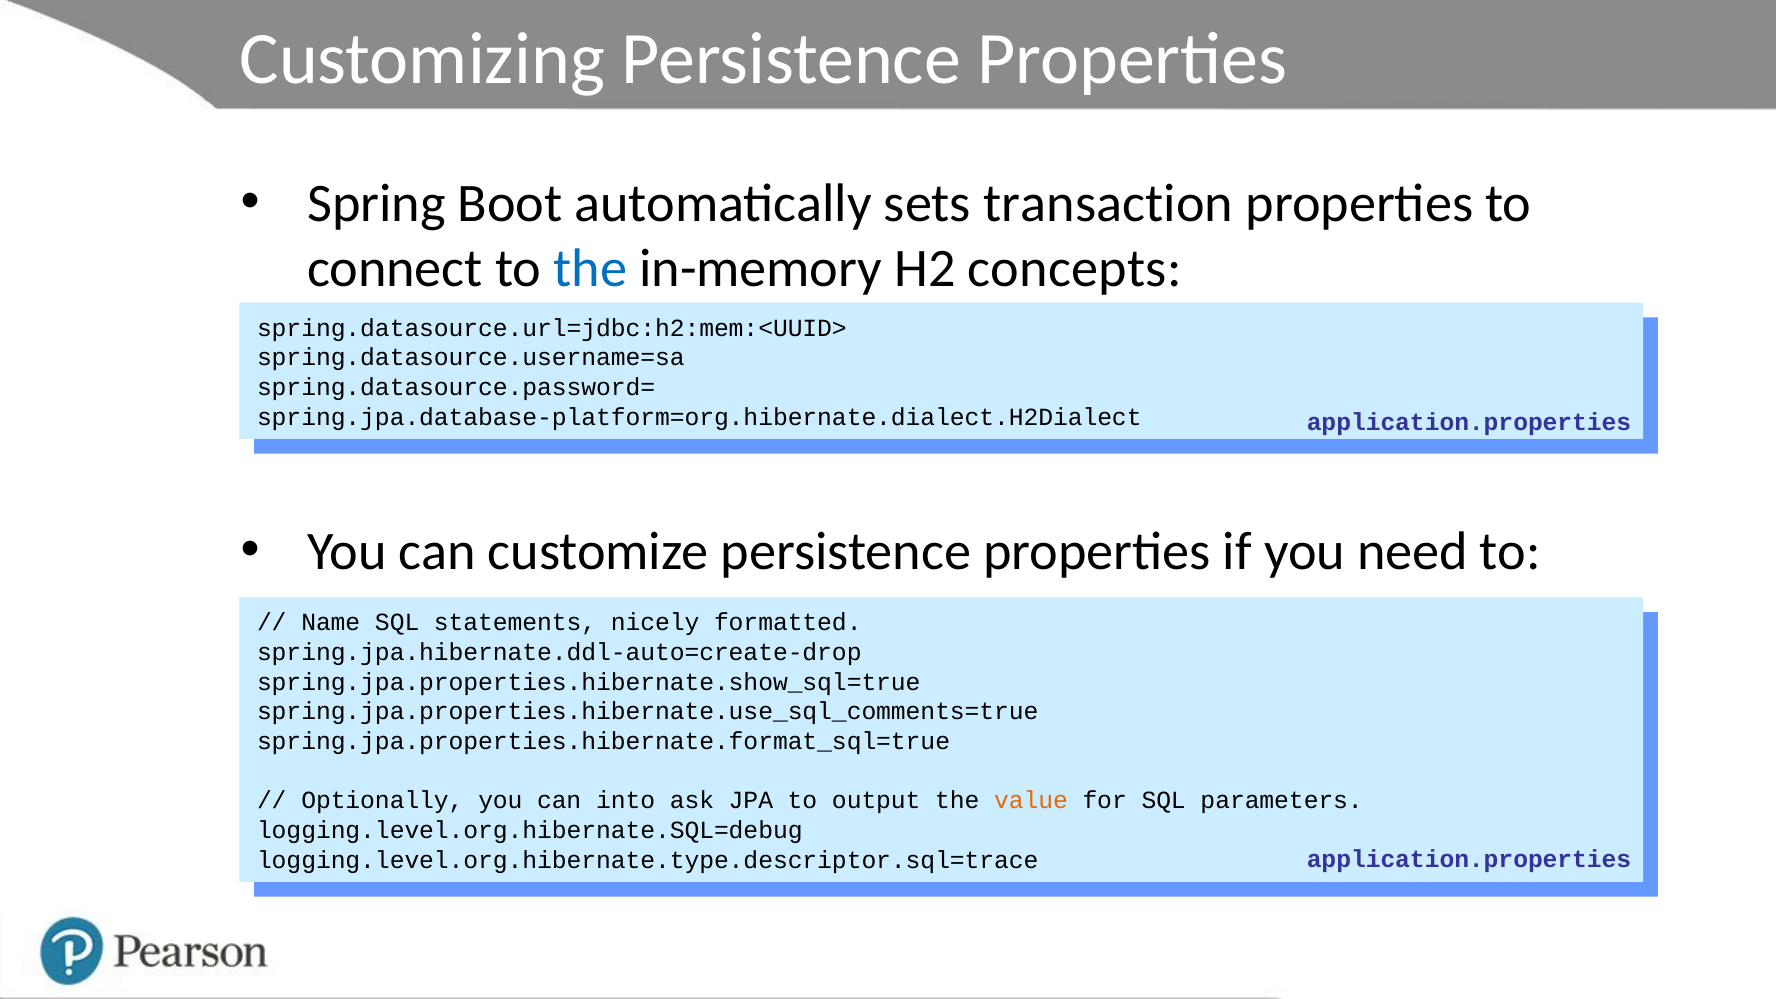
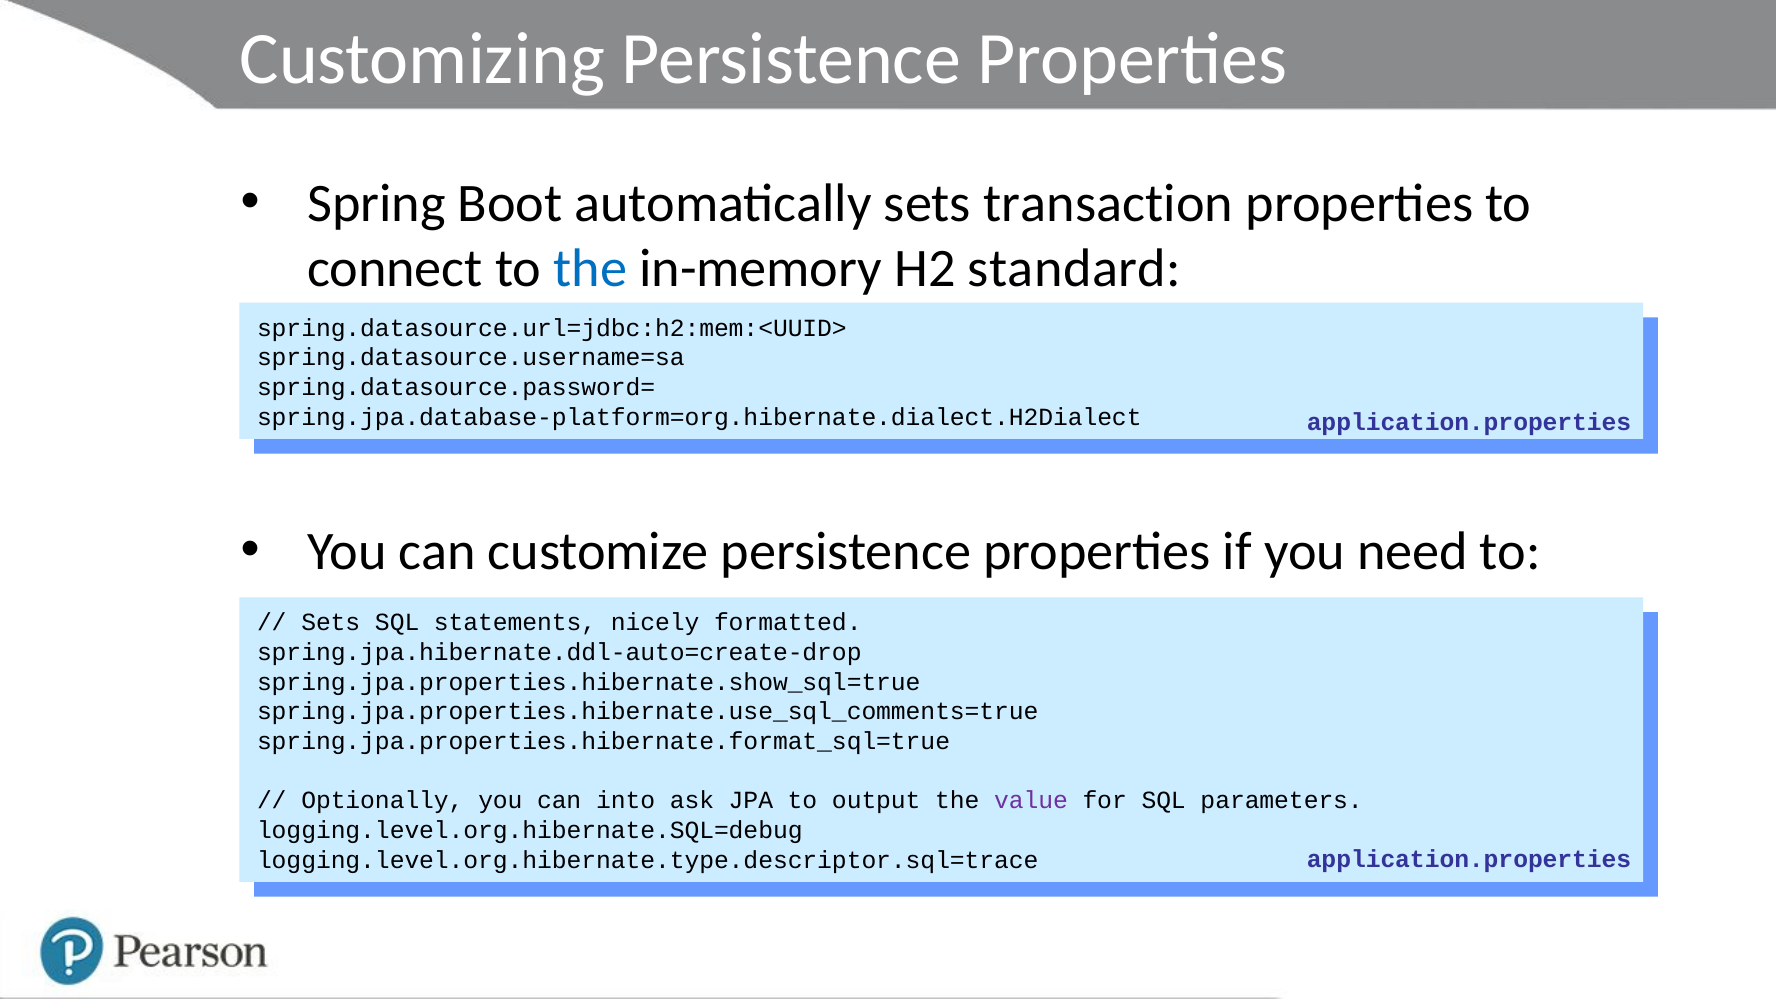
concepts: concepts -> standard (1075, 269)
Name: Name -> Sets (331, 623)
value colour: orange -> purple (1031, 801)
